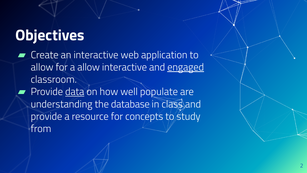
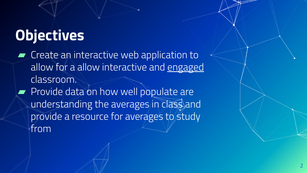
data underline: present -> none (75, 92)
the database: database -> averages (130, 104)
for concepts: concepts -> averages (144, 116)
